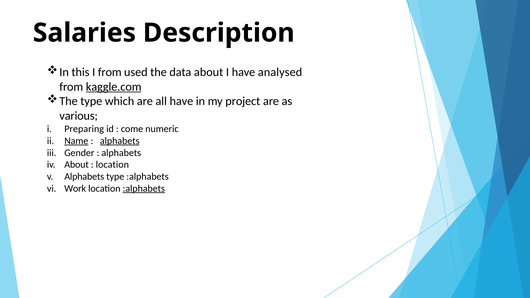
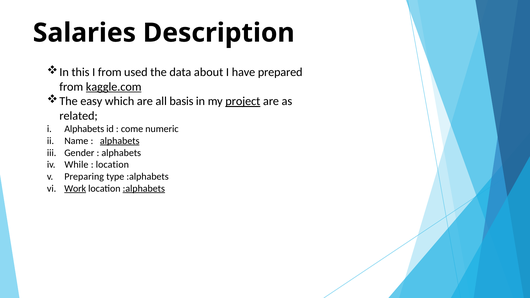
analysed: analysed -> prepared (280, 72)
The type: type -> easy (91, 101)
all have: have -> basis (181, 101)
project underline: none -> present (243, 101)
various: various -> related (79, 116)
i Preparing: Preparing -> Alphabets (84, 129)
Name underline: present -> none (76, 141)
About: About -> While (76, 165)
Alphabets: Alphabets -> Preparing (84, 177)
Work underline: none -> present (75, 189)
